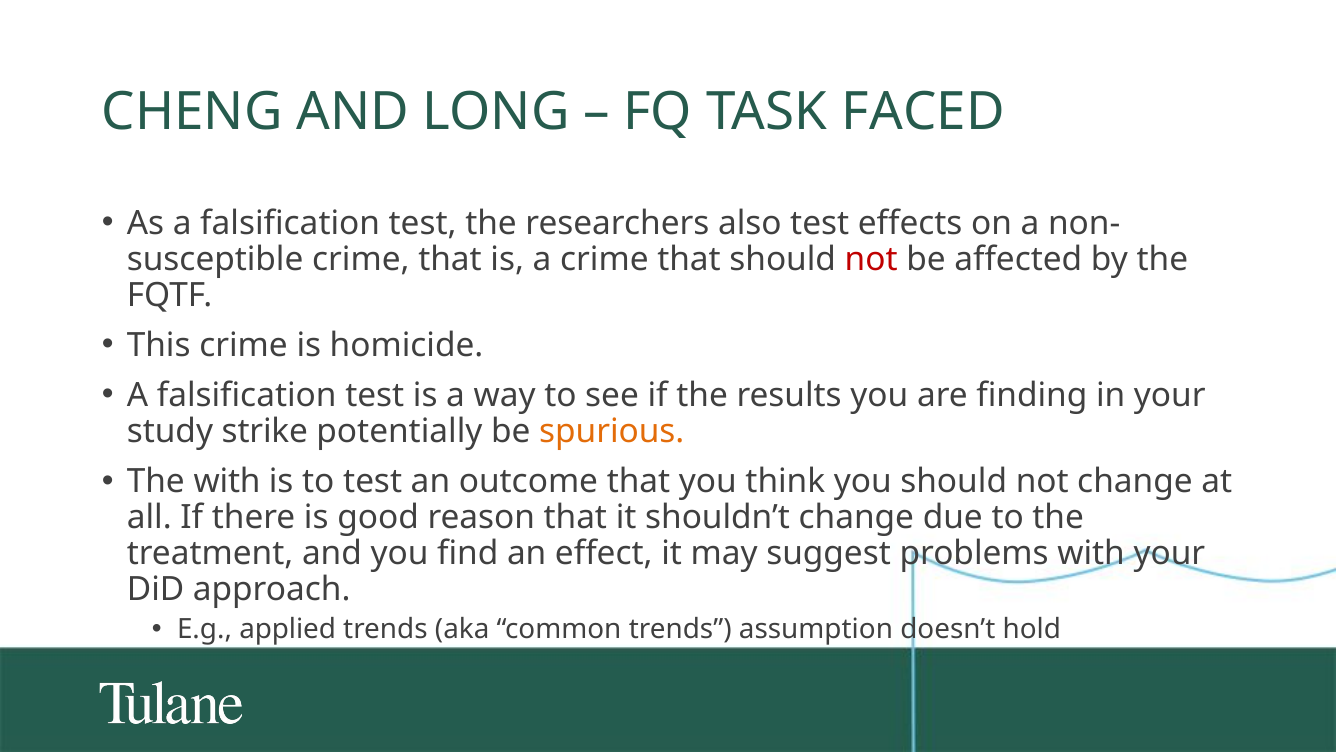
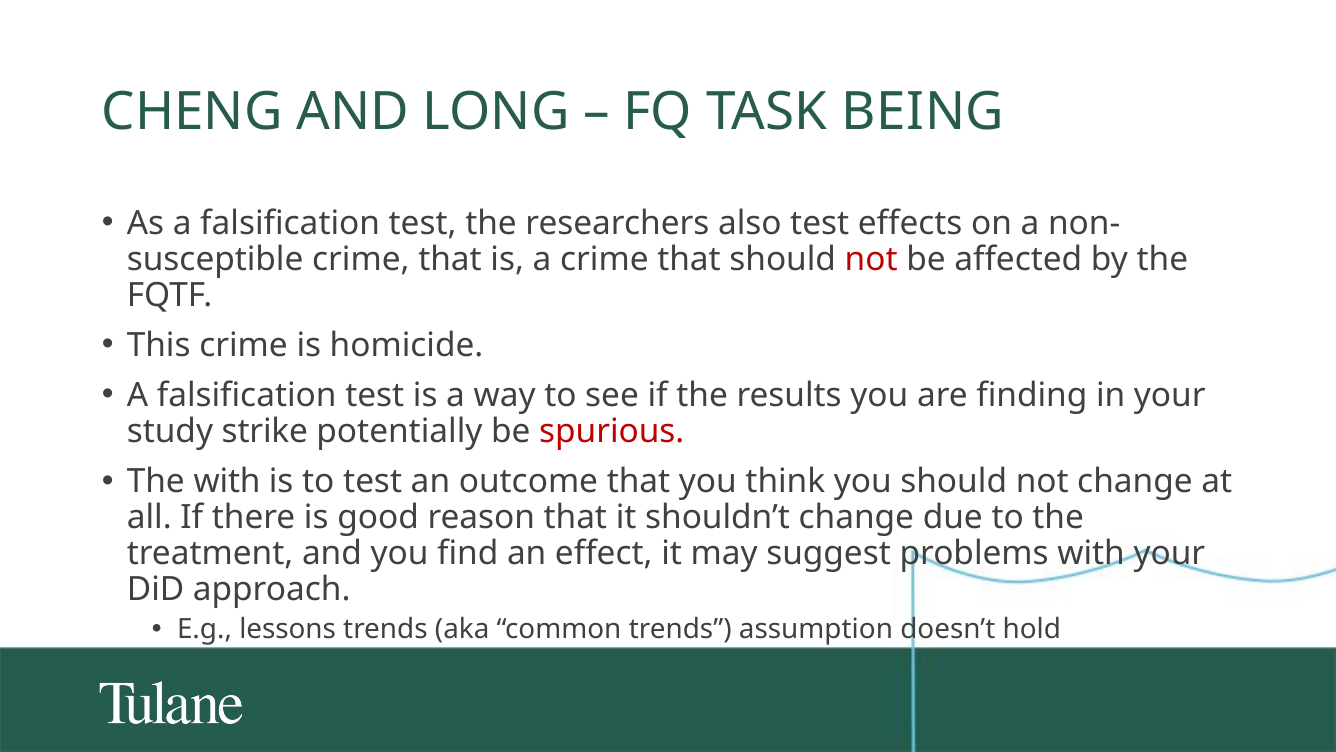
FACED: FACED -> BEING (923, 112)
spurious colour: orange -> red (612, 431)
applied: applied -> lessons (288, 629)
